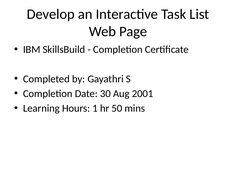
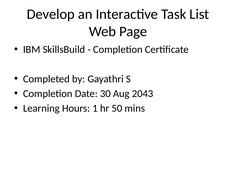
2001: 2001 -> 2043 (143, 94)
